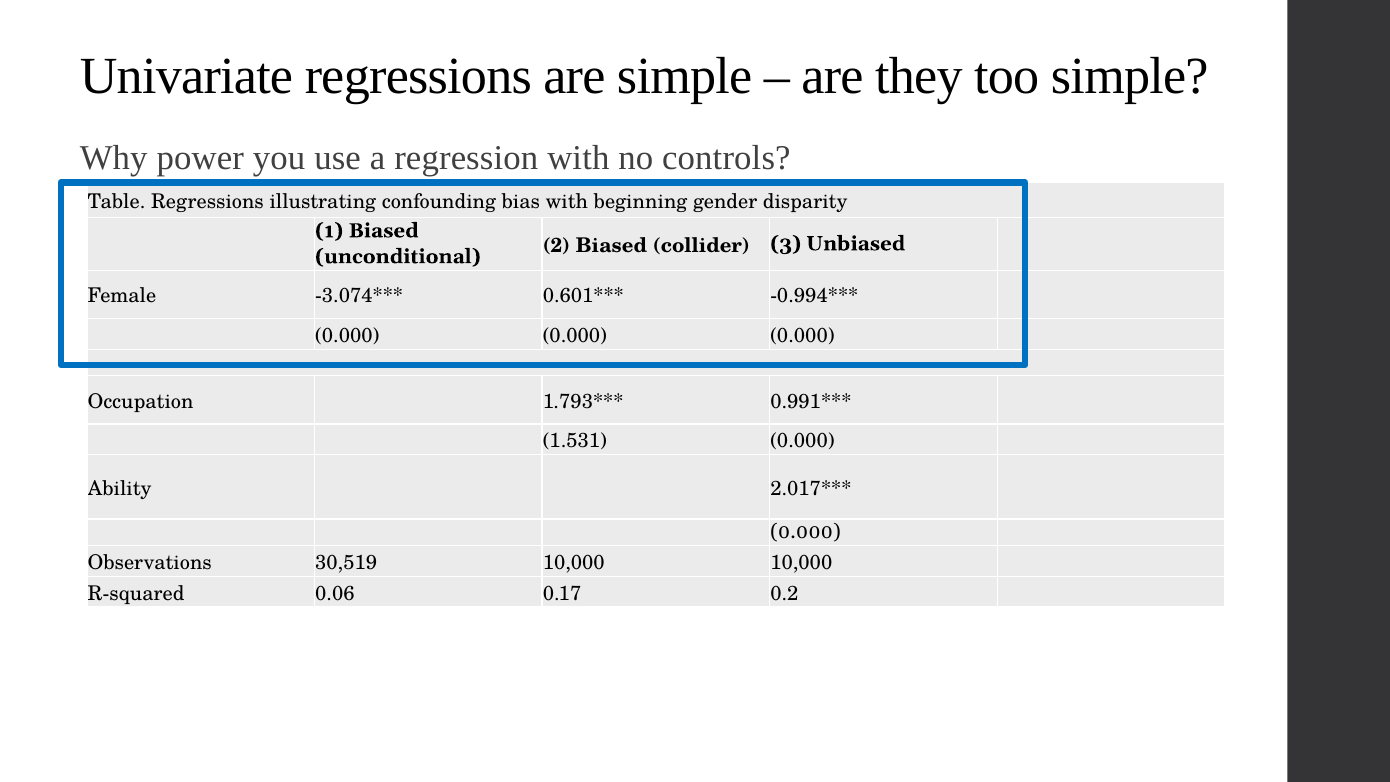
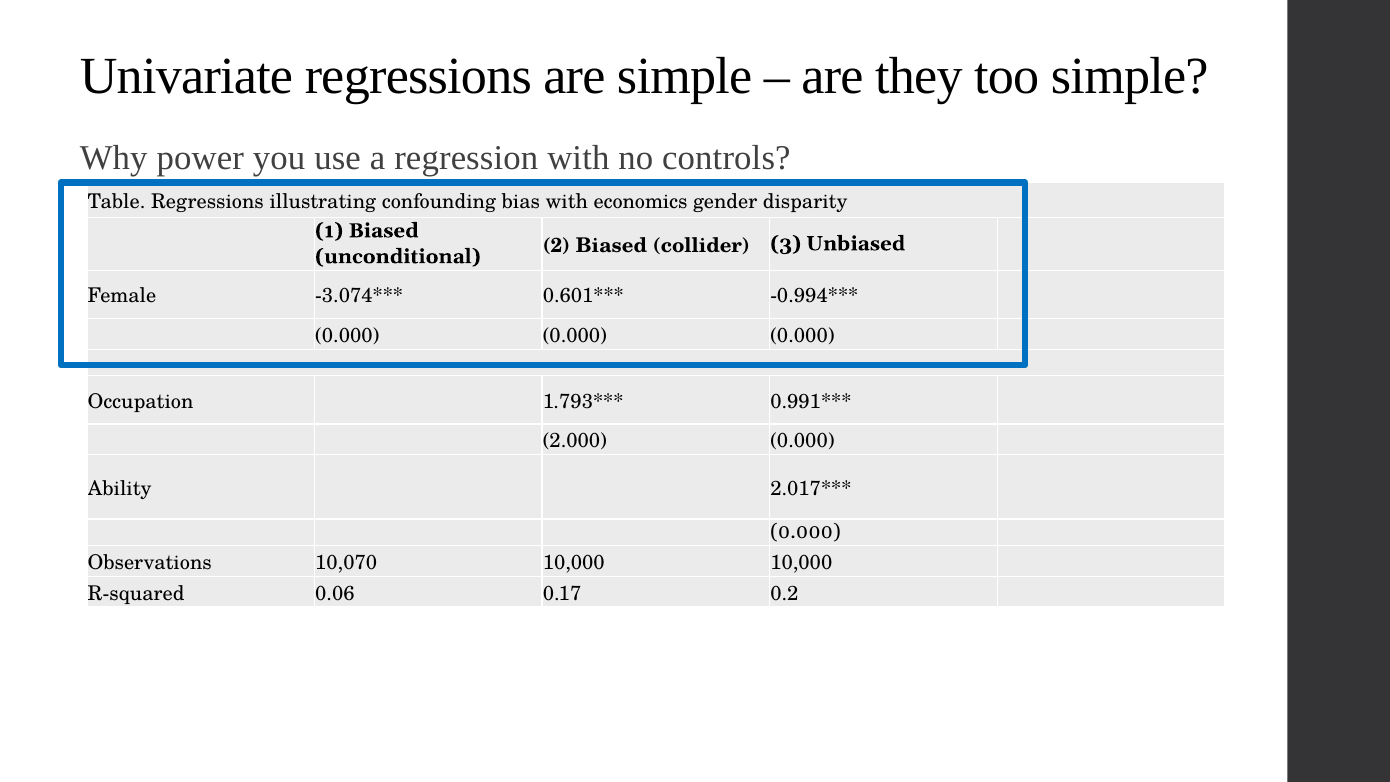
beginning: beginning -> economics (641, 202)
1.531: 1.531 -> 2.000 (575, 441)
30,519: 30,519 -> 10,070 (346, 563)
